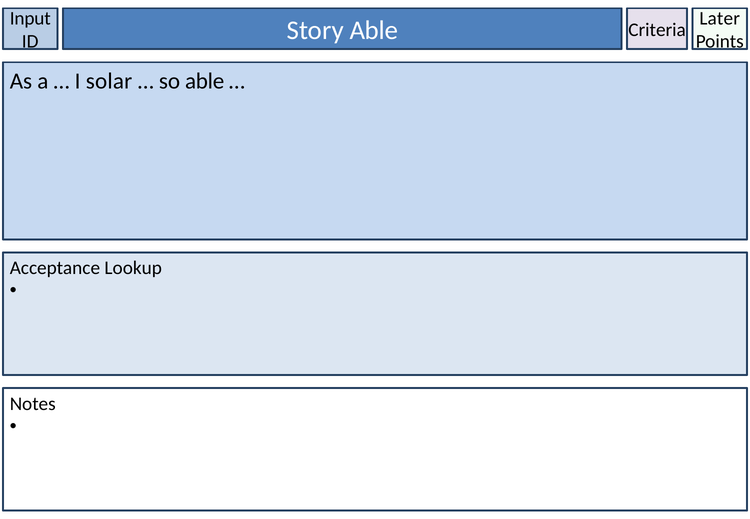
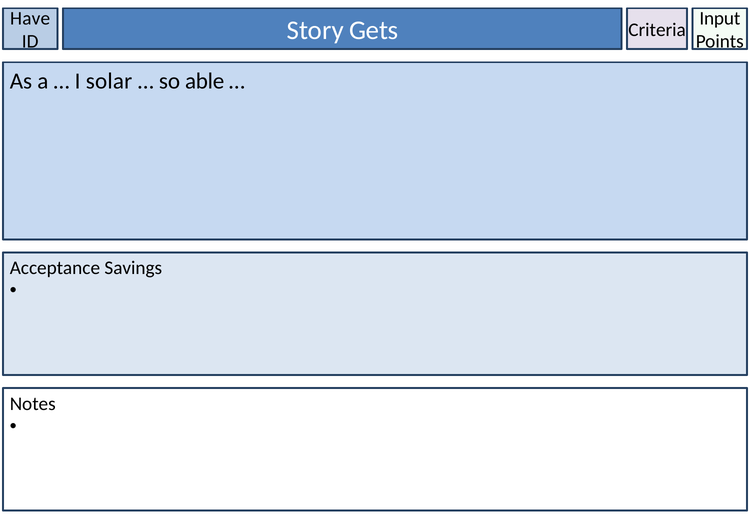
Input: Input -> Have (30, 19)
Later: Later -> Input (720, 19)
Story Able: Able -> Gets (374, 31)
Lookup: Lookup -> Savings (133, 268)
